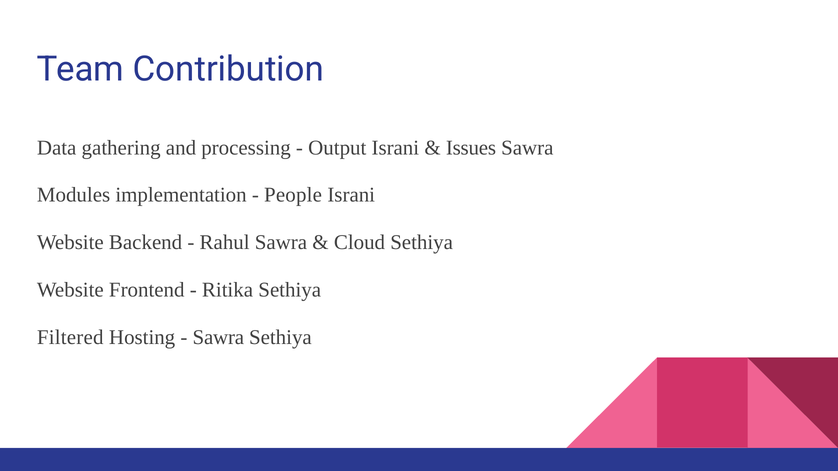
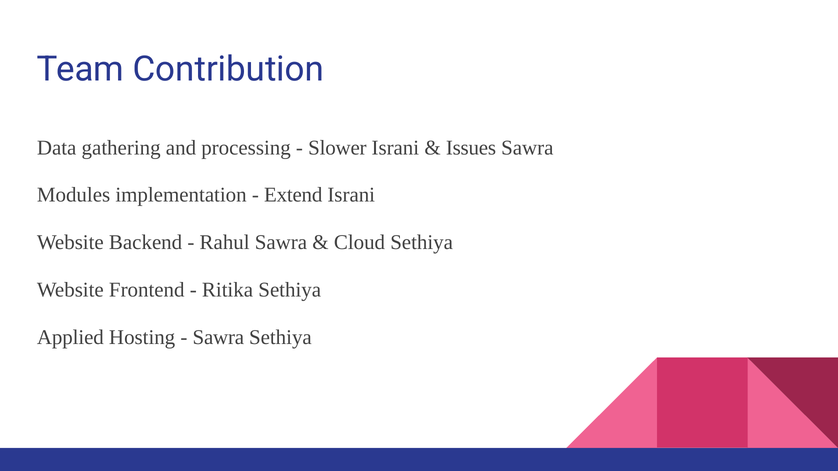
Output: Output -> Slower (337, 148)
People: People -> Extend (293, 195)
Filtered: Filtered -> Applied (70, 338)
